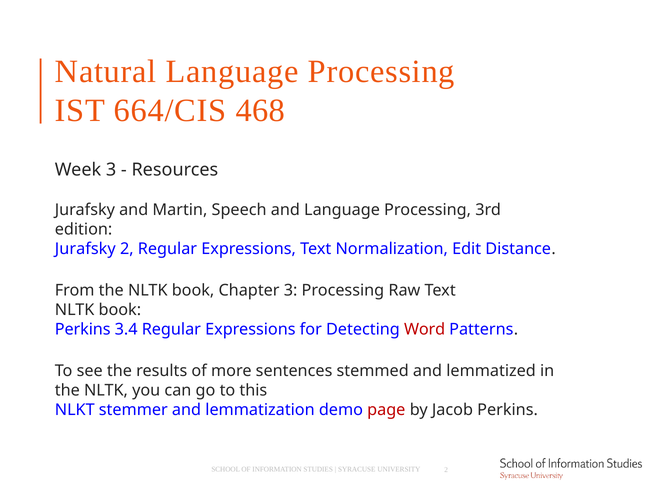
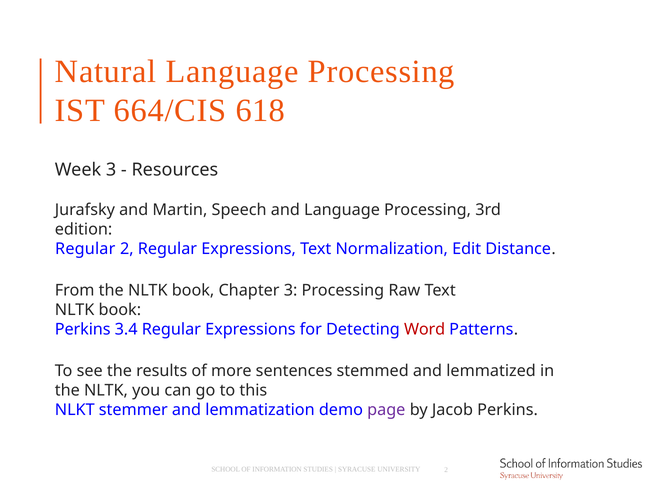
468: 468 -> 618 (260, 110)
Jurafsky: Jurafsky -> Regular (85, 249)
page colour: red -> purple (386, 410)
